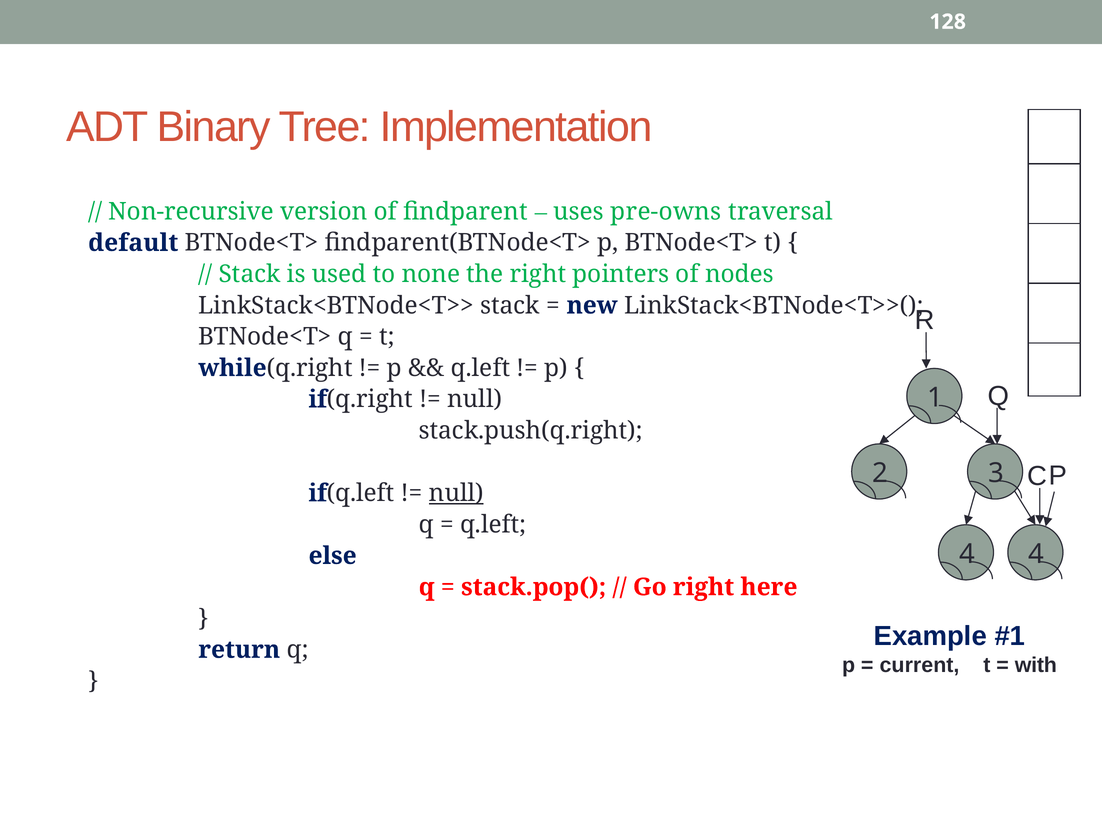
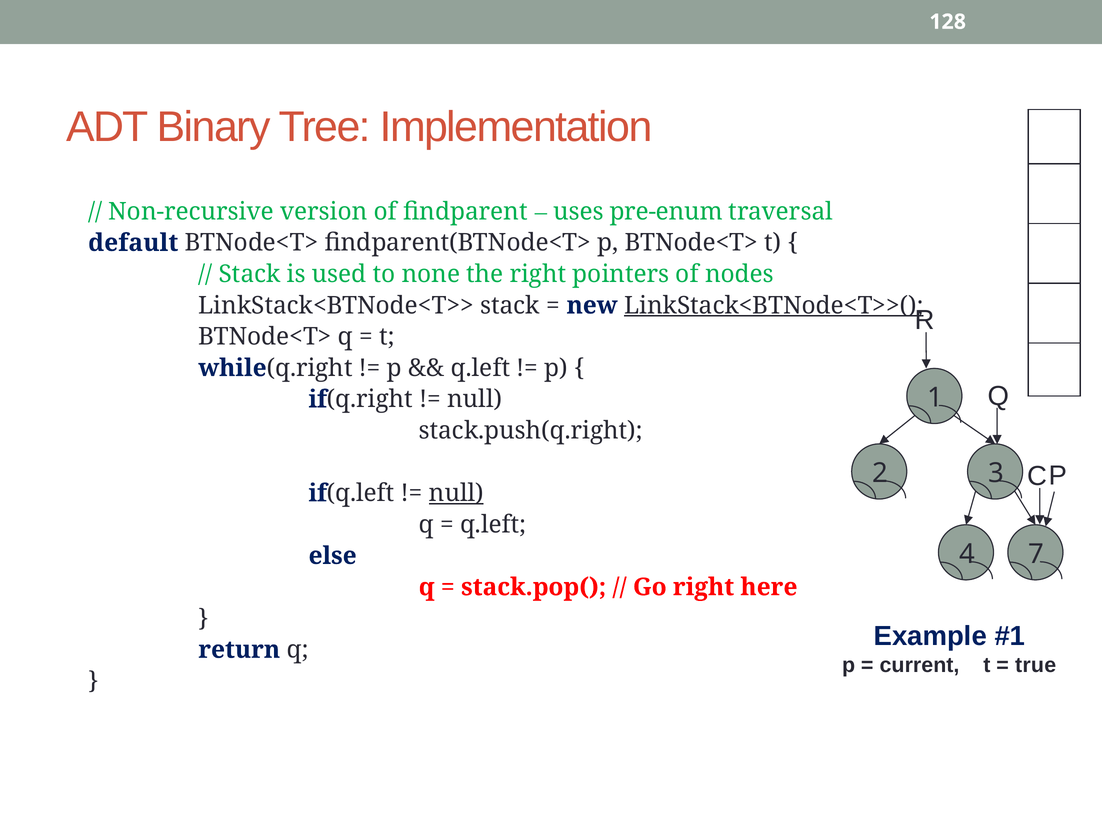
pre-owns: pre-owns -> pre-enum (666, 211)
LinkStack<BTNode<T>>( underline: none -> present (774, 305)
4 4: 4 -> 7 (1036, 554)
with: with -> true (1036, 665)
